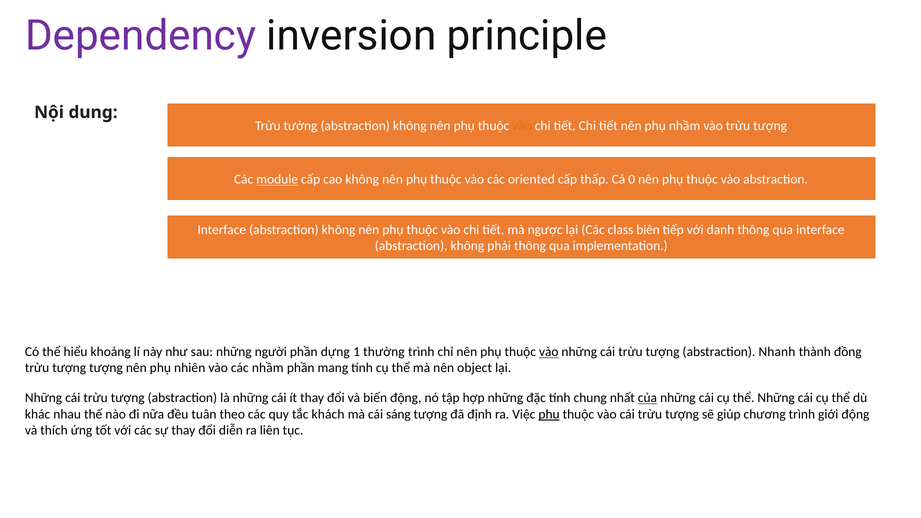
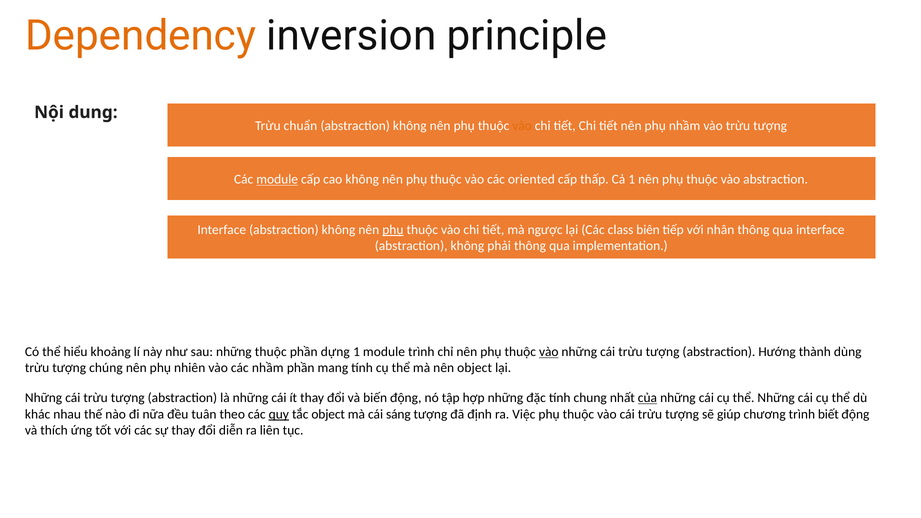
Dependency colour: purple -> orange (141, 36)
tưởng: tưởng -> chuẩn (300, 126)
Cả 0: 0 -> 1 (632, 179)
phụ underline: none -> present (393, 230)
danh: danh -> nhân (721, 230)
những người: người -> thuộc (271, 352)
1 thường: thường -> module (384, 352)
Nhanh: Nhanh -> Hướng (777, 352)
đồng: đồng -> dùng (848, 352)
tượng tượng: tượng -> chúng (106, 368)
quy underline: none -> present (279, 414)
tắc khách: khách -> object (328, 414)
phụ underline: present -> none (549, 414)
giới: giới -> biết (828, 414)
